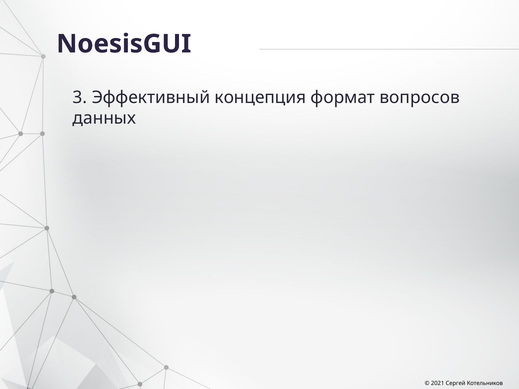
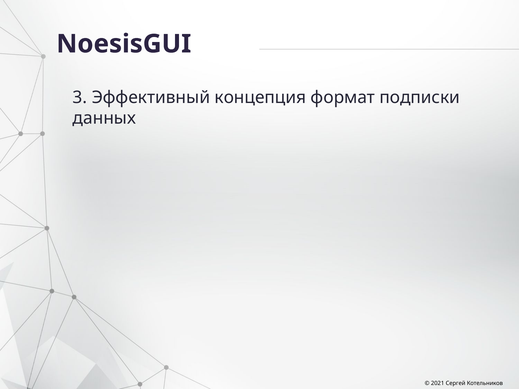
вопросов: вопросов -> подписки (420, 98)
